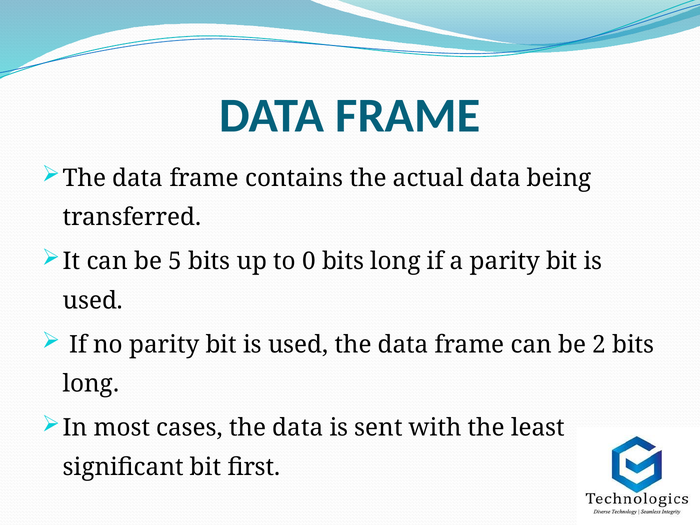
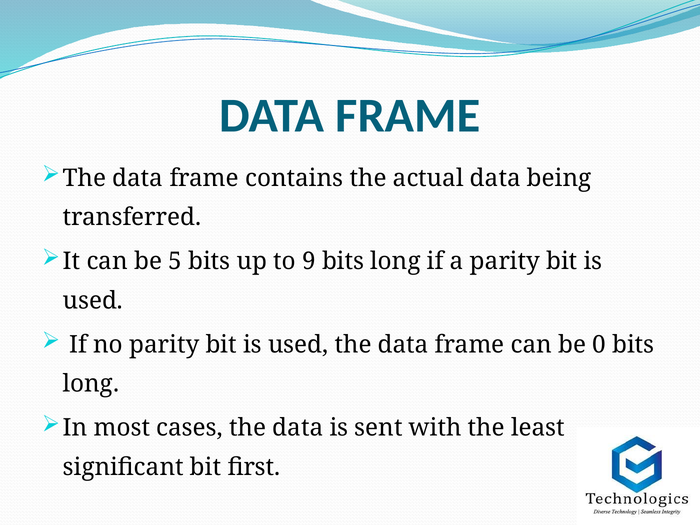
0: 0 -> 9 (309, 261)
2: 2 -> 0 (599, 345)
